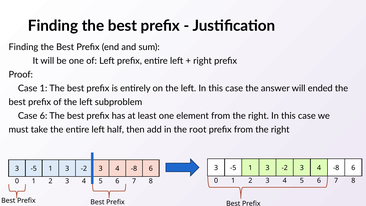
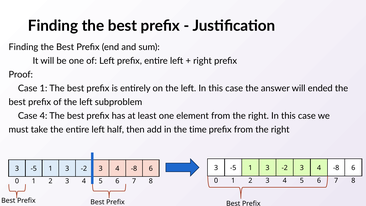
Case 6: 6 -> 4 (44, 116)
root: root -> time (198, 129)
